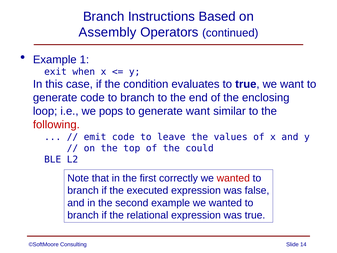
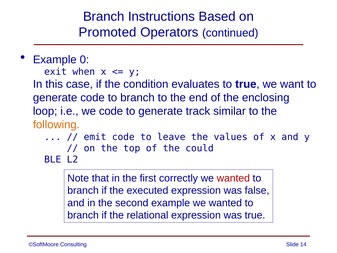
Assembly: Assembly -> Promoted (108, 32)
1: 1 -> 0 (84, 59)
we pops: pops -> code (111, 111)
generate want: want -> track (198, 111)
following colour: red -> orange (56, 125)
